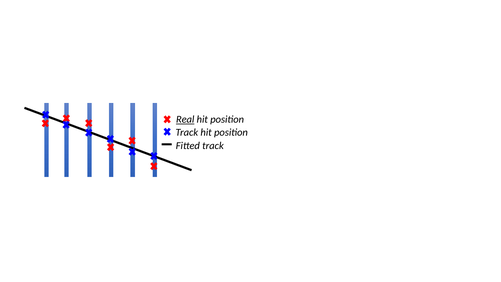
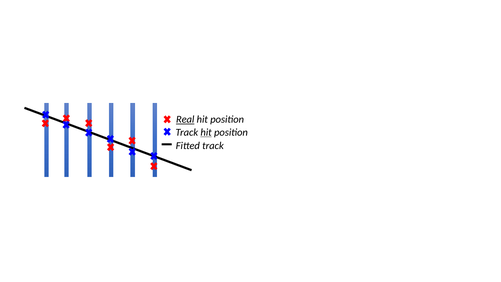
hit underline: none -> present (206, 132)
